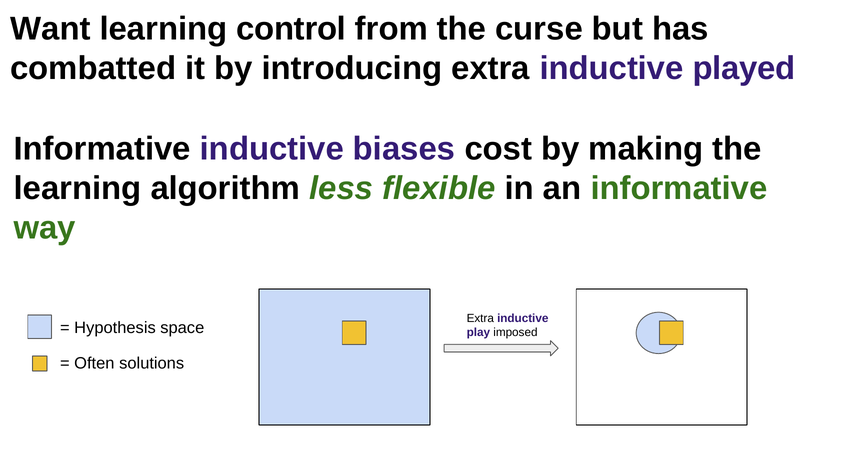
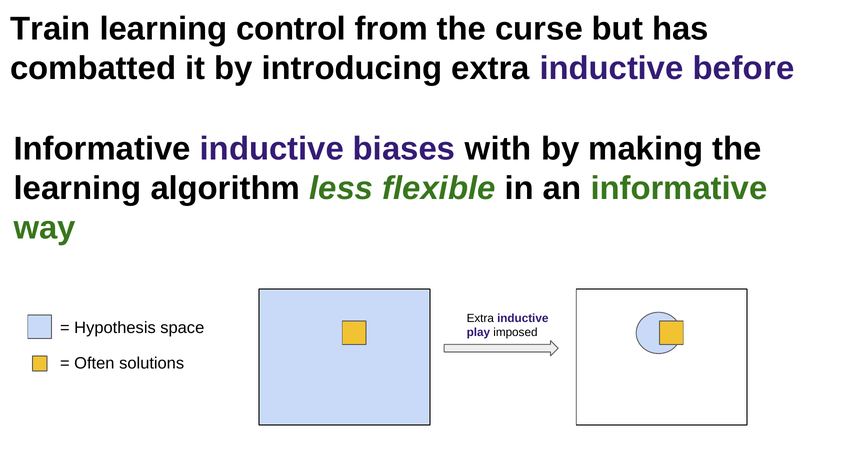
Want: Want -> Train (50, 29)
played: played -> before (744, 68)
cost: cost -> with (498, 149)
